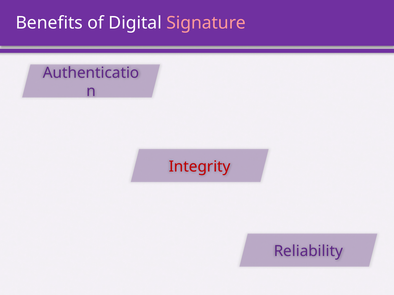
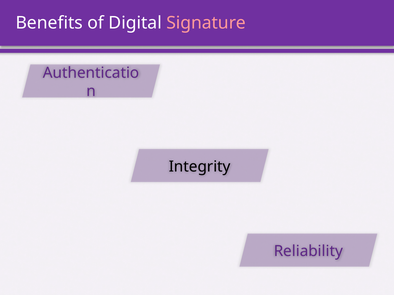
Integrity colour: red -> black (200, 167)
